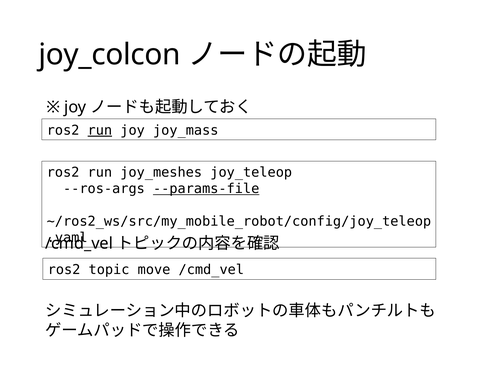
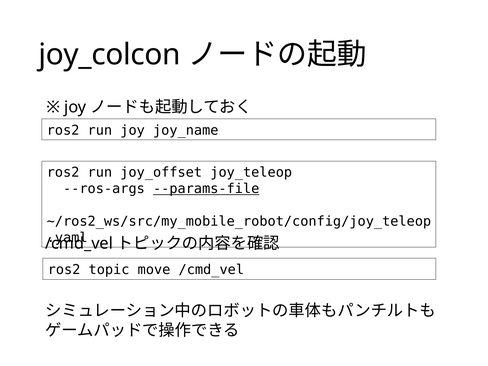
run underline: present -> none (100, 130)
joy_mass: joy_mass -> joy_name (186, 130)
joy_meshes: joy_meshes -> joy_offset (161, 172)
